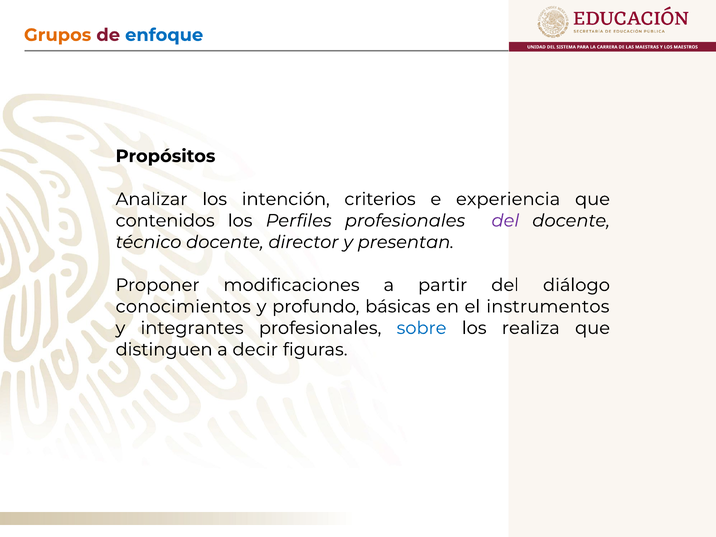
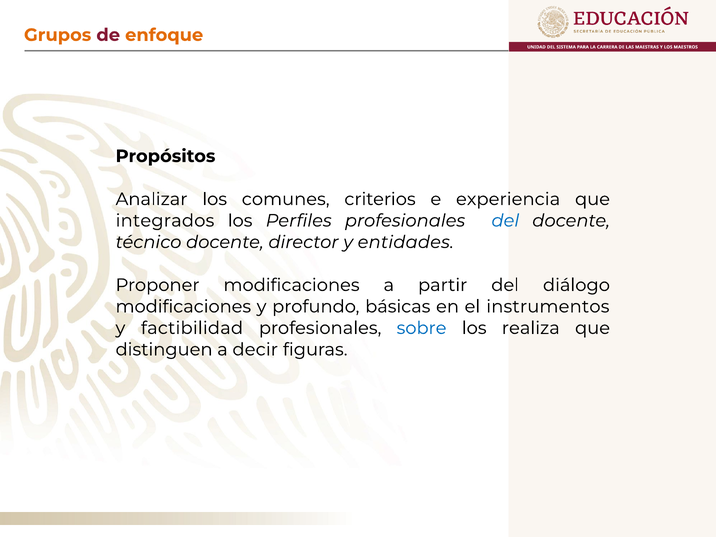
enfoque colour: blue -> orange (164, 35)
intención: intención -> comunes (286, 199)
contenidos: contenidos -> integrados (165, 221)
del colour: purple -> blue (505, 221)
presentan: presentan -> entidades (406, 242)
conocimientos: conocimientos -> modificaciones (183, 307)
integrantes: integrantes -> factibilidad (192, 328)
